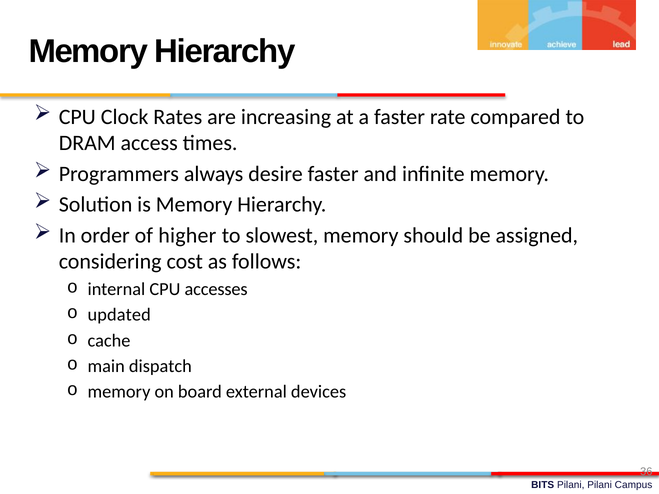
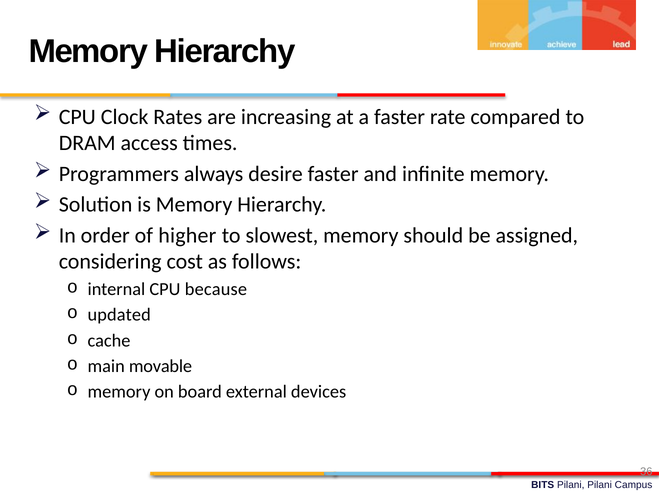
accesses: accesses -> because (216, 289)
dispatch: dispatch -> movable (160, 366)
